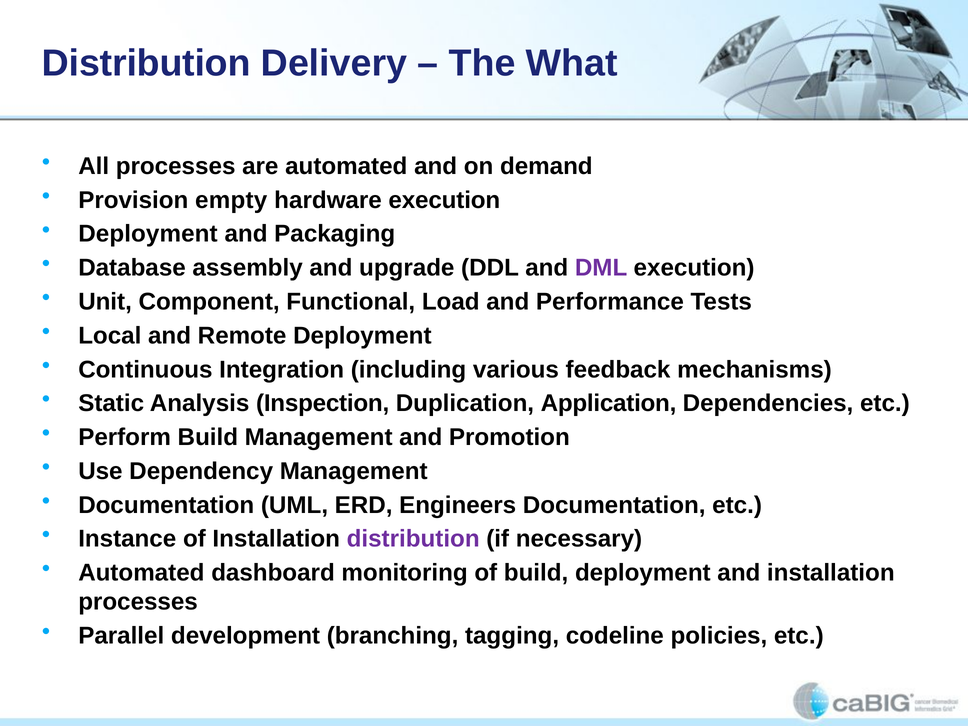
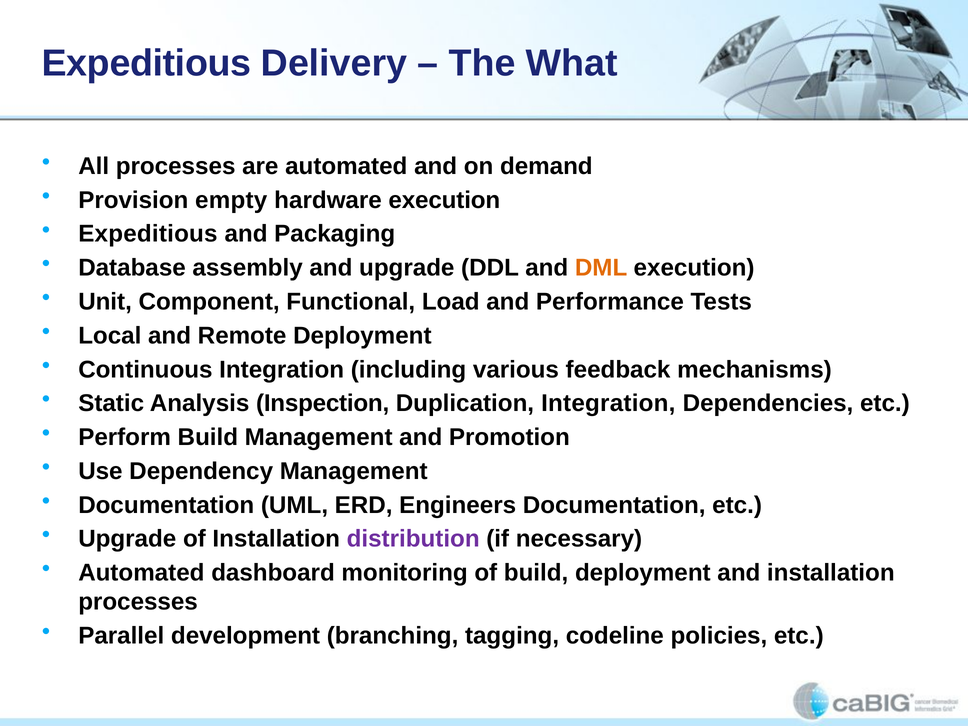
Distribution: Distribution -> Expeditious (146, 63)
Deployment: Deployment -> Expeditious (148, 234)
DML colour: purple -> orange (601, 268)
Duplication Application: Application -> Integration (608, 403)
Instance: Instance -> Upgrade (127, 539)
